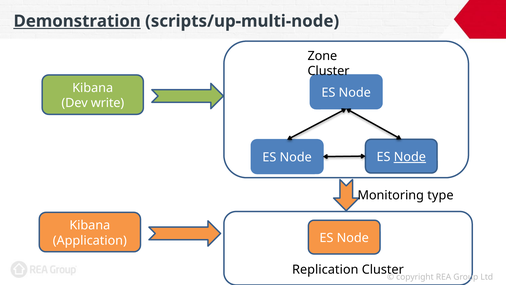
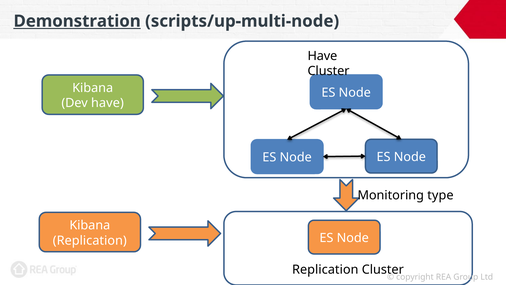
Zone: Zone -> Have (322, 56)
Dev write: write -> have (107, 103)
Node underline: present -> none (410, 157)
Application: Application -> Replication (90, 240)
